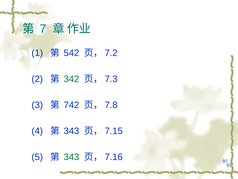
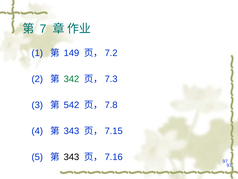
542: 542 -> 149 (72, 53)
742: 742 -> 542 (72, 105)
343 colour: green -> black (72, 157)
